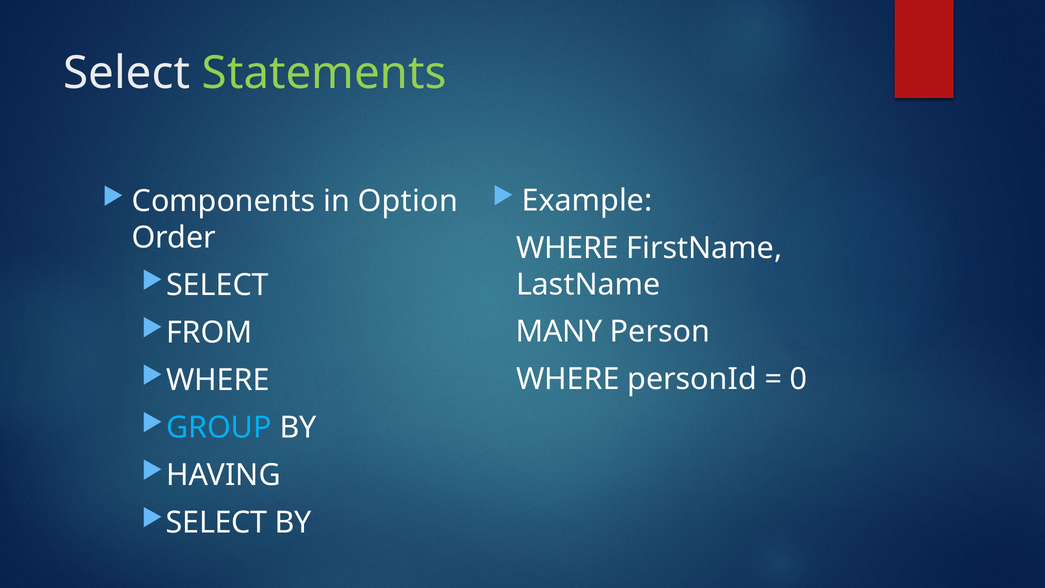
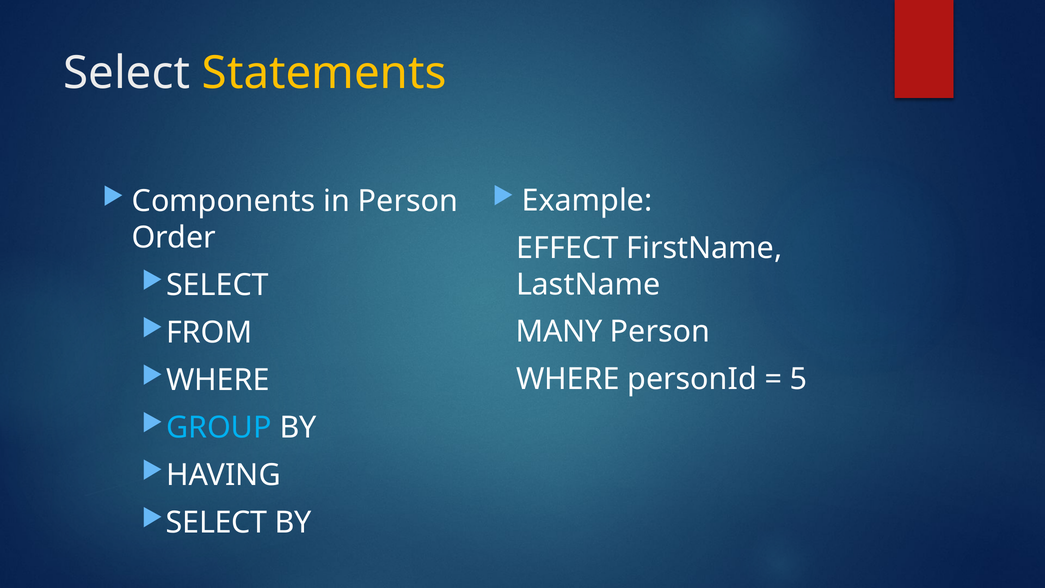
Statements colour: light green -> yellow (324, 73)
in Option: Option -> Person (408, 201)
WHERE: WHERE -> EFFECT (567, 248)
0: 0 -> 5 (799, 379)
